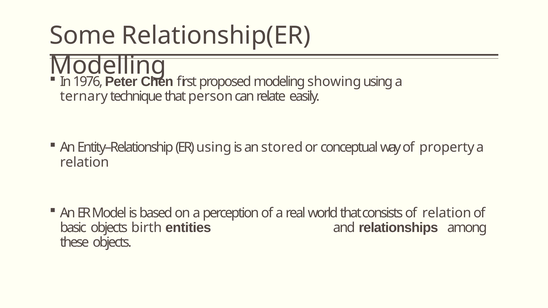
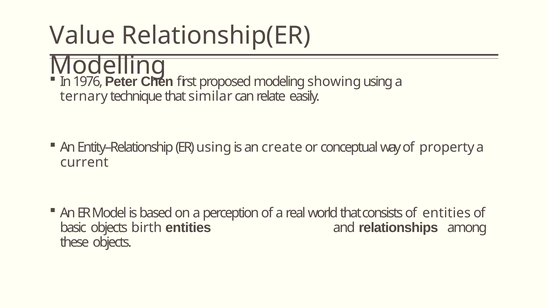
Some: Some -> Value (82, 36)
person: person -> similar (210, 97)
stored: stored -> create (282, 148)
relation: relation -> current (84, 162)
of relation: relation -> entities (447, 213)
